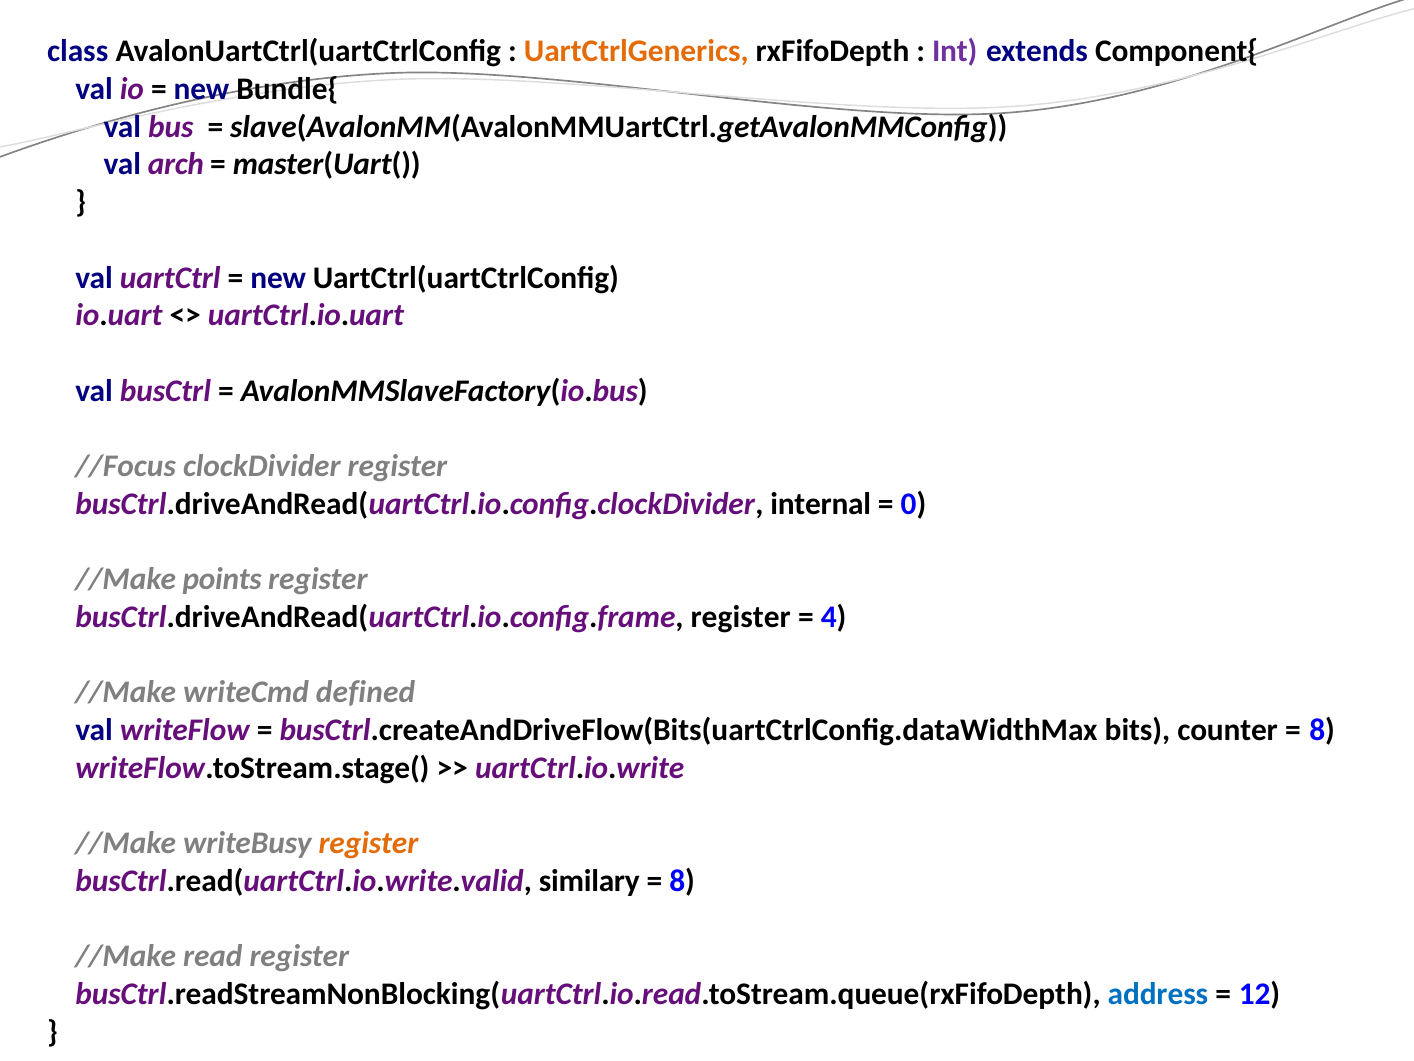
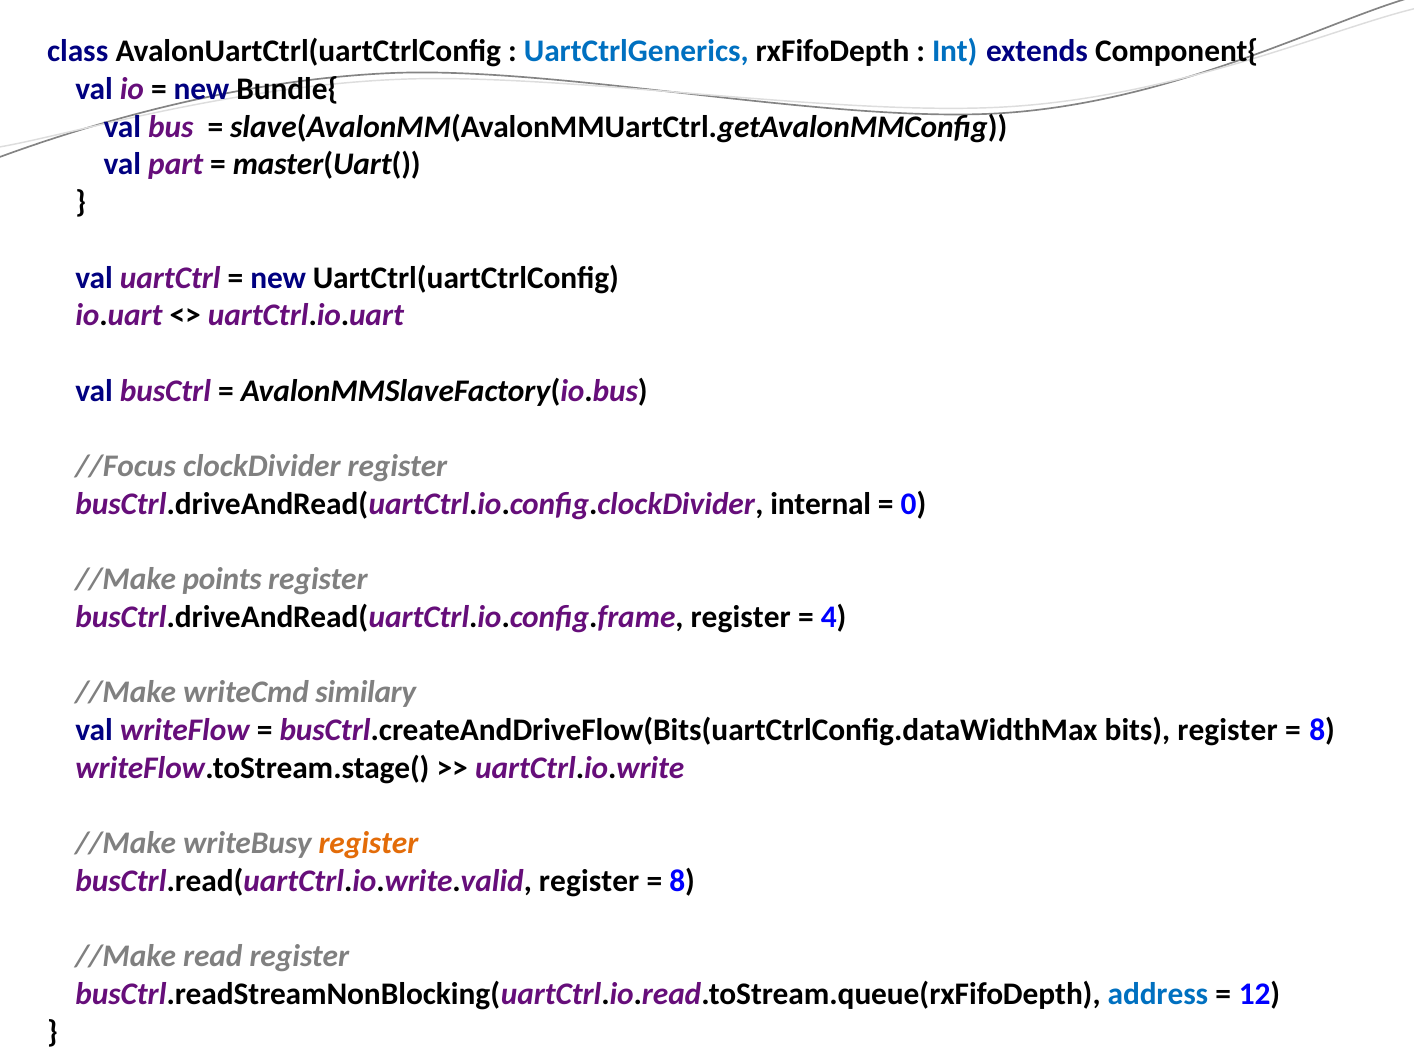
UartCtrlGenerics colour: orange -> blue (636, 51)
Int colour: purple -> blue (955, 51)
arch: arch -> part (176, 165)
defined: defined -> similary (366, 692)
bits counter: counter -> register (1227, 730)
busCtrl.read(uartCtrl.io.write.valid similary: similary -> register (589, 881)
